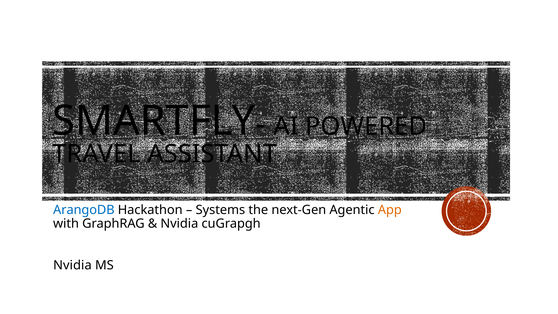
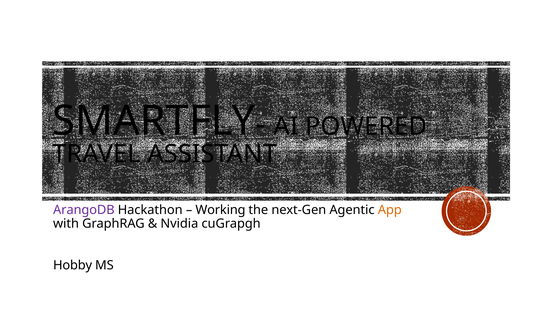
ArangoDB colour: blue -> purple (84, 210)
Systems: Systems -> Working (220, 210)
Nvidia: Nvidia -> Hobby (73, 265)
